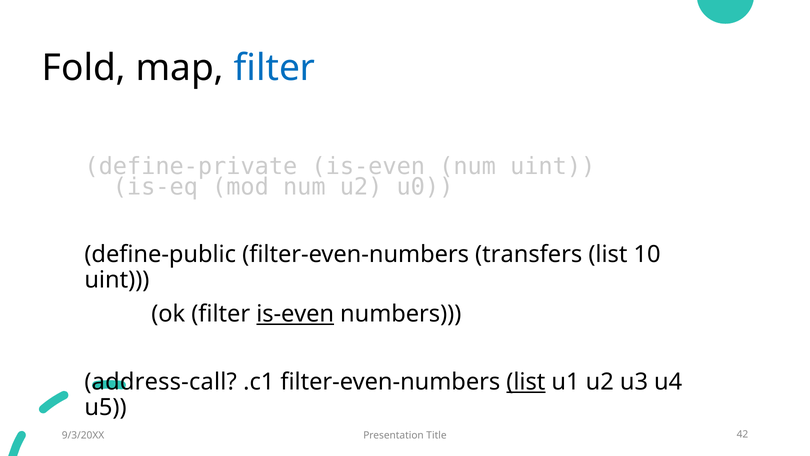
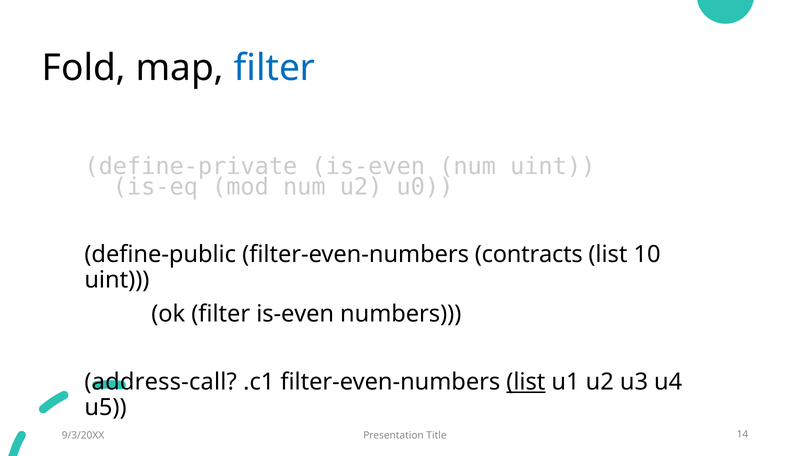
transfers: transfers -> contracts (529, 254)
is-even underline: present -> none (295, 314)
42: 42 -> 14 (742, 434)
